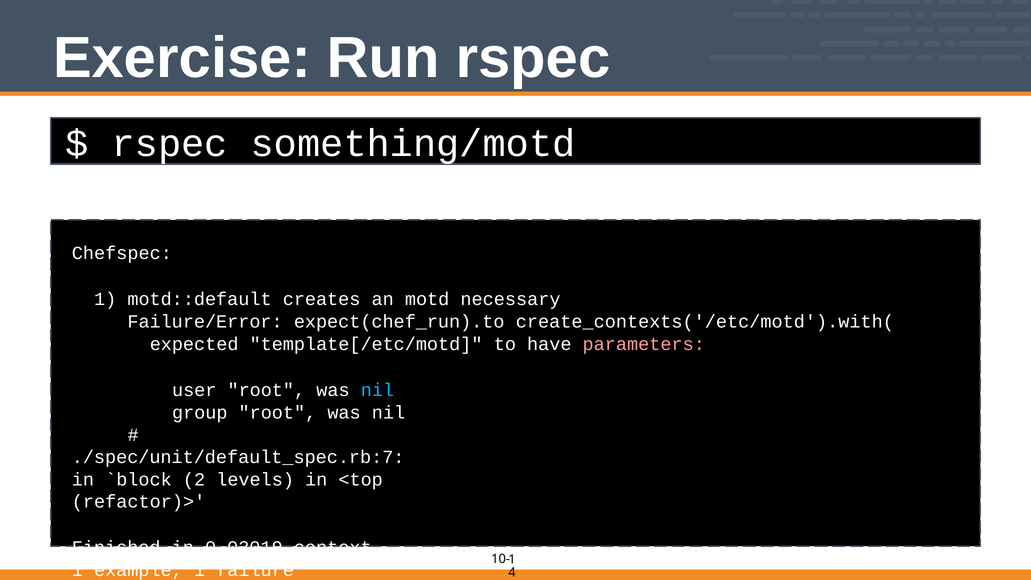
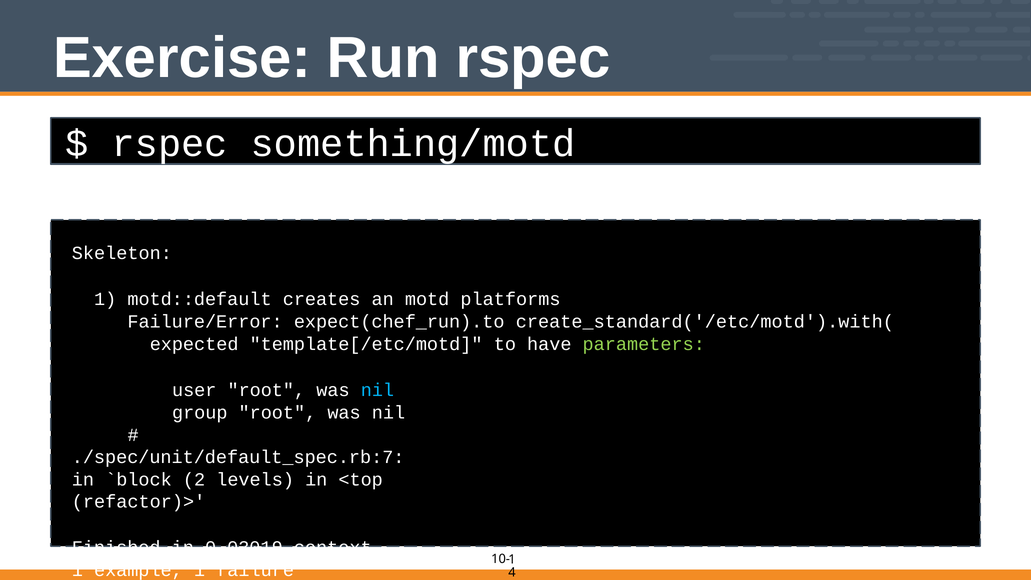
Chefspec: Chefspec -> Skeleton (122, 253)
necessary: necessary -> platforms (511, 299)
create_contexts('/etc/motd').with(: create_contexts('/etc/motd').with( -> create_standard('/etc/motd').with( (705, 322)
parameters colour: pink -> light green (644, 344)
